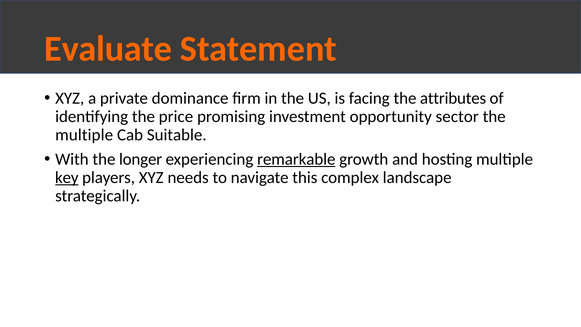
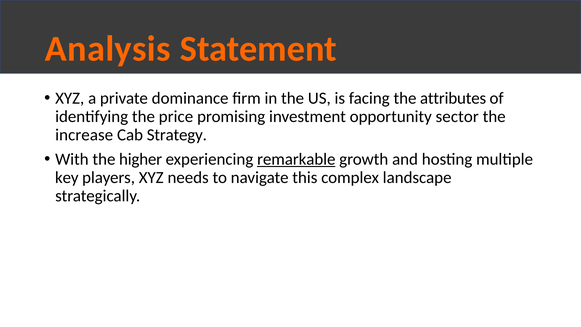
Evaluate: Evaluate -> Analysis (108, 49)
multiple: multiple -> increase (84, 135)
Suitable: Suitable -> Strategy (177, 135)
longer: longer -> higher (141, 159)
key underline: present -> none (67, 178)
